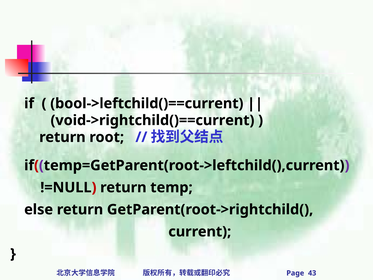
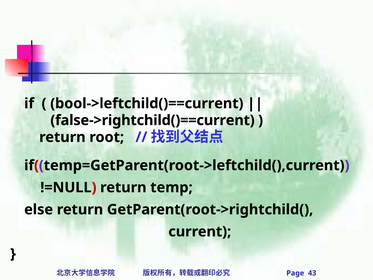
void->rightchild()==current: void->rightchild()==current -> false->rightchild()==current (153, 120)
